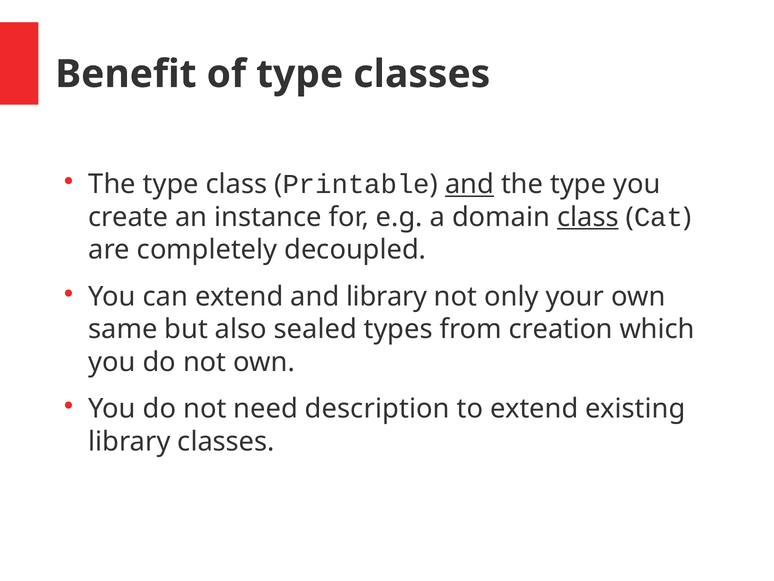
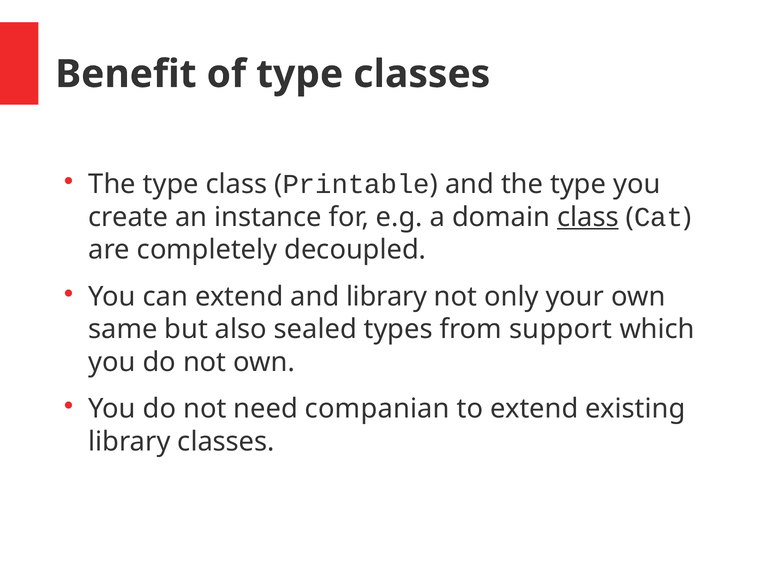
and underline: present -> none (470, 184)
creation: creation -> support (561, 329)
description: description -> companian (377, 408)
